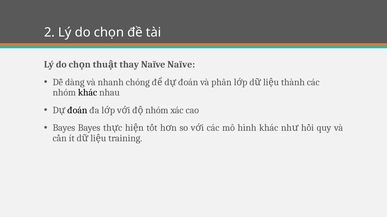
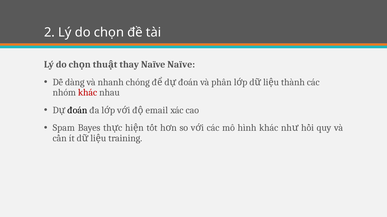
khác colour: black -> red (88, 93)
nhóm: nhóm -> email (157, 110)
Bayes: Bayes -> Spam (64, 128)
